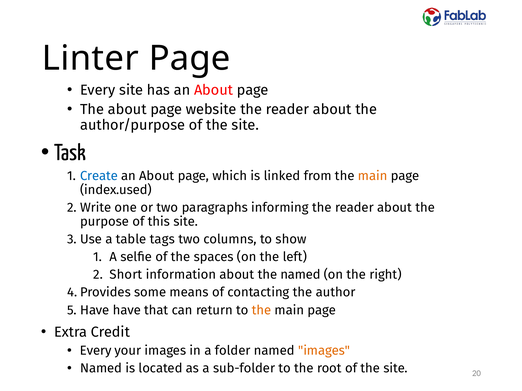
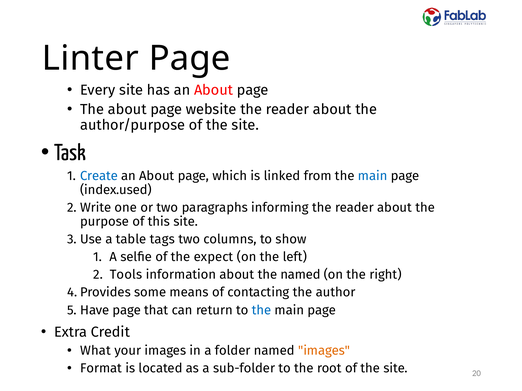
main colour: orange -> blue (373, 176)
spaces: spaces -> expect (214, 257)
Short: Short -> Tools (126, 275)
Have have: have -> page (127, 310)
the colour: orange -> blue (261, 310)
Every: Every -> What (96, 351)
Named: Named -> Format (101, 369)
